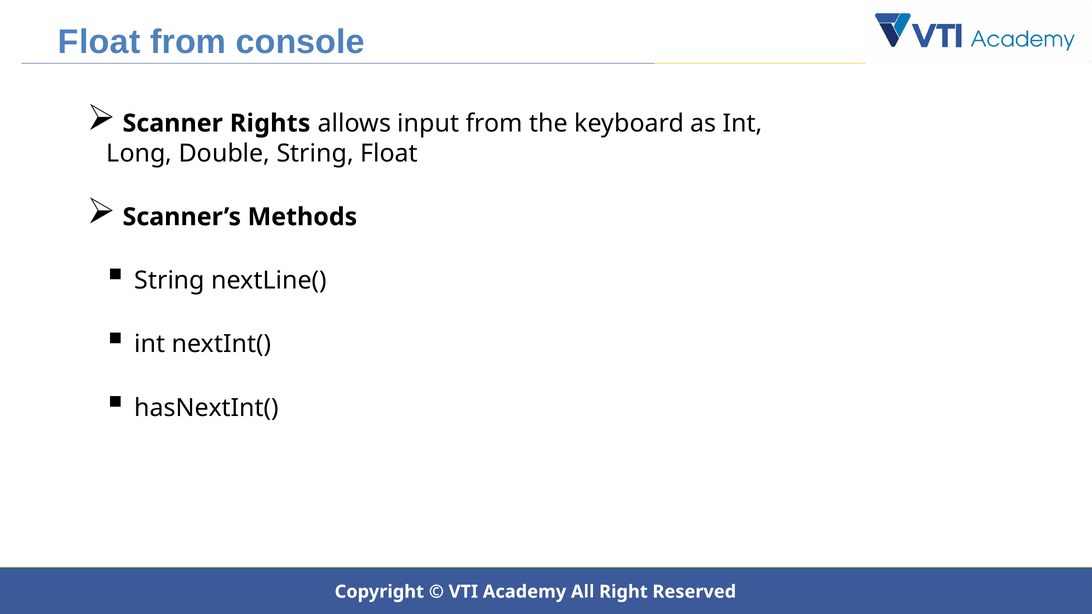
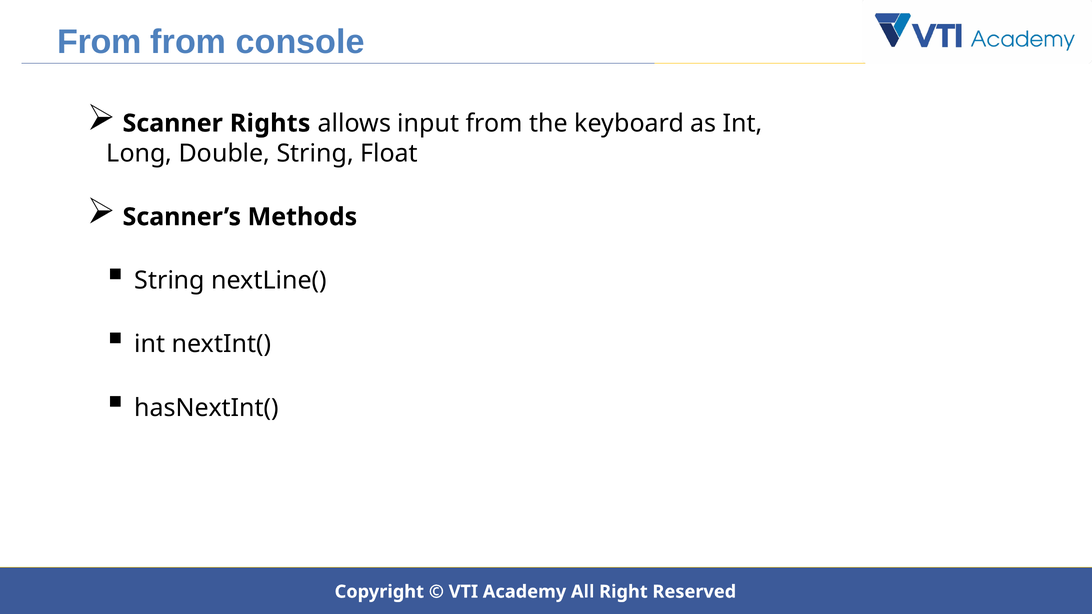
Float: Float -> From (100, 42)
